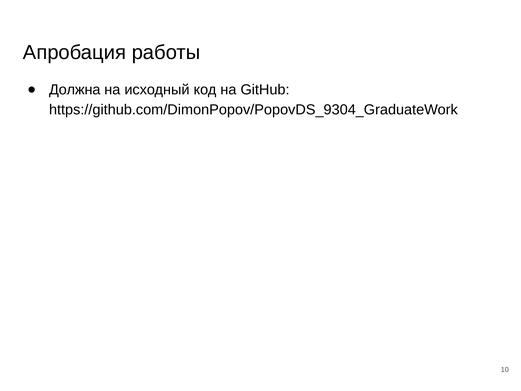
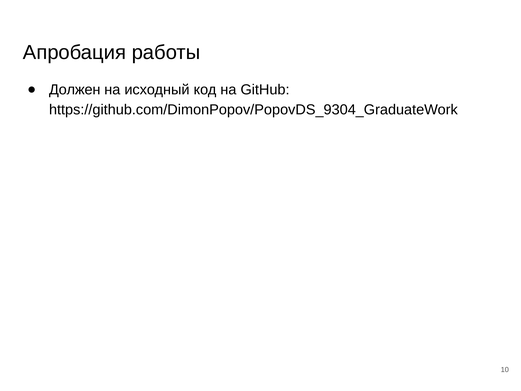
Должна: Должна -> Должен (75, 90)
